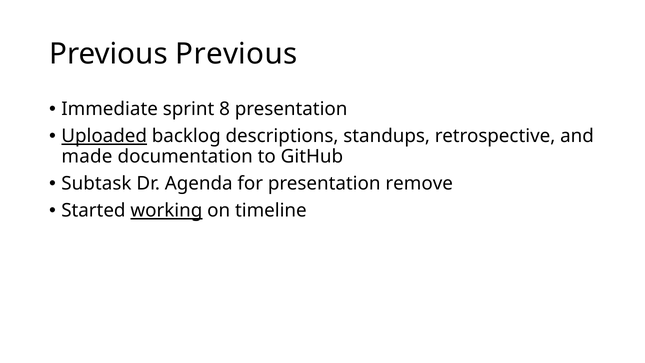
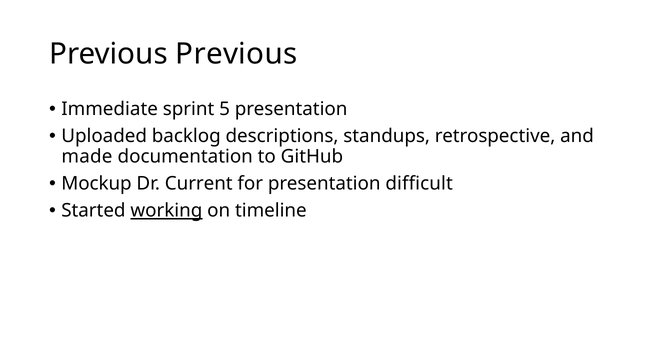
8: 8 -> 5 (225, 109)
Uploaded underline: present -> none (104, 136)
Subtask: Subtask -> Mockup (96, 183)
Agenda: Agenda -> Current (199, 183)
remove: remove -> difficult (419, 183)
